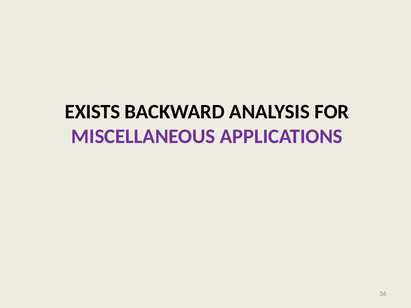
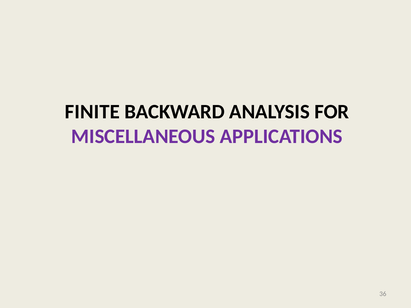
EXISTS: EXISTS -> FINITE (92, 112)
